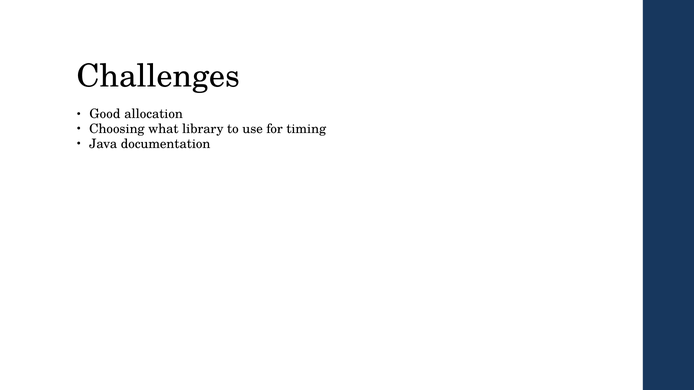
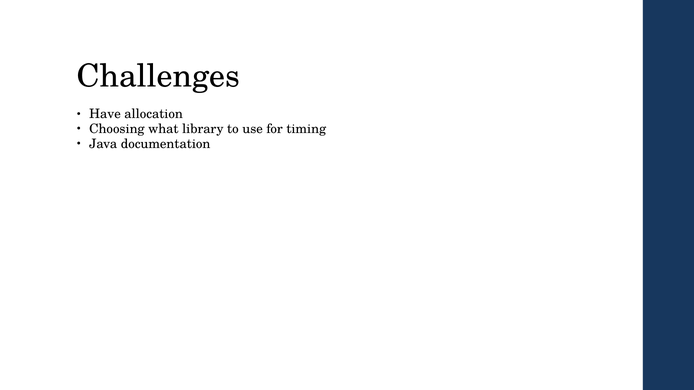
Good: Good -> Have (105, 114)
